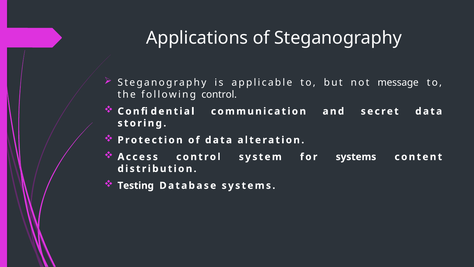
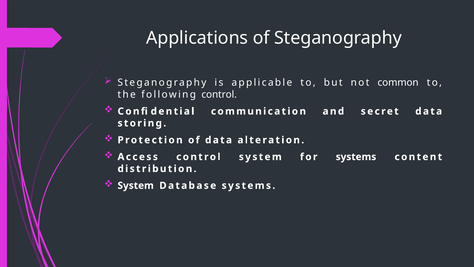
message: message -> common (398, 82)
Testing: Testing -> System (136, 185)
